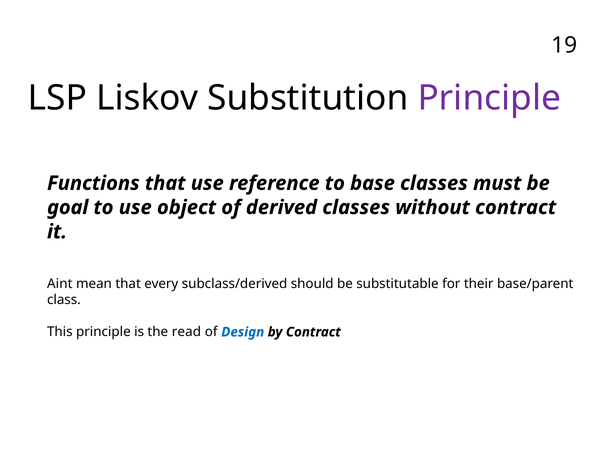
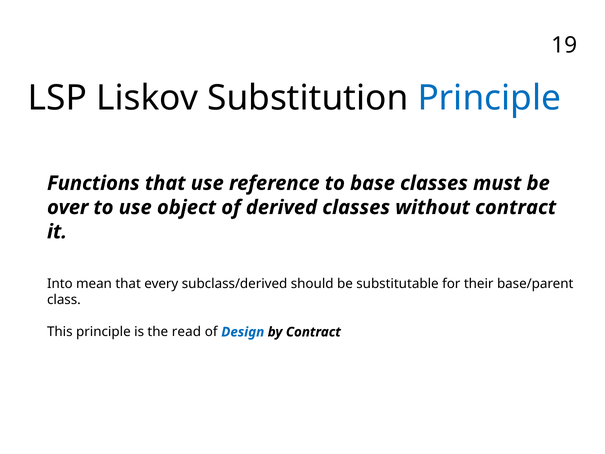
Principle colour: purple -> blue (489, 98)
goal: goal -> over (68, 207)
Aint: Aint -> Into (60, 283)
